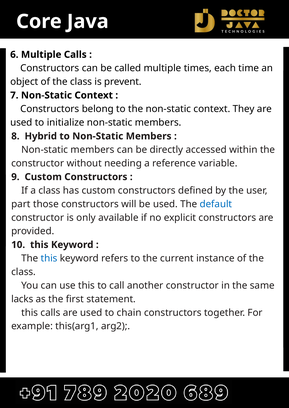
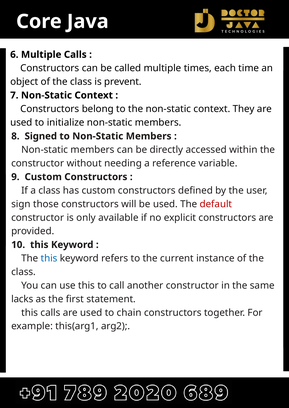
Hybrid: Hybrid -> Signed (41, 137)
part: part -> sign (21, 205)
default colour: blue -> red (216, 205)
